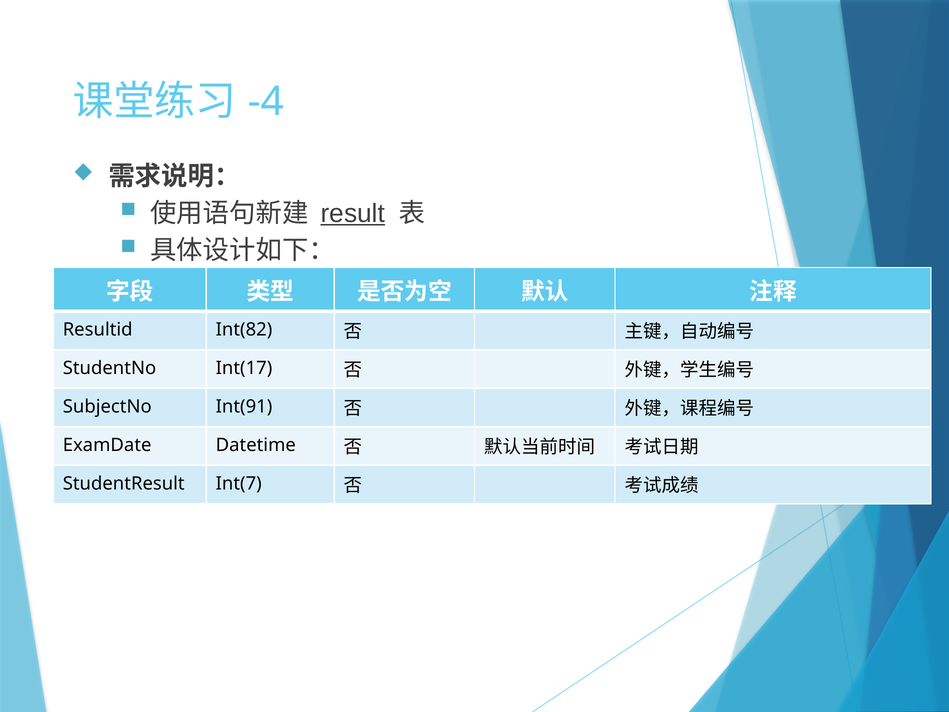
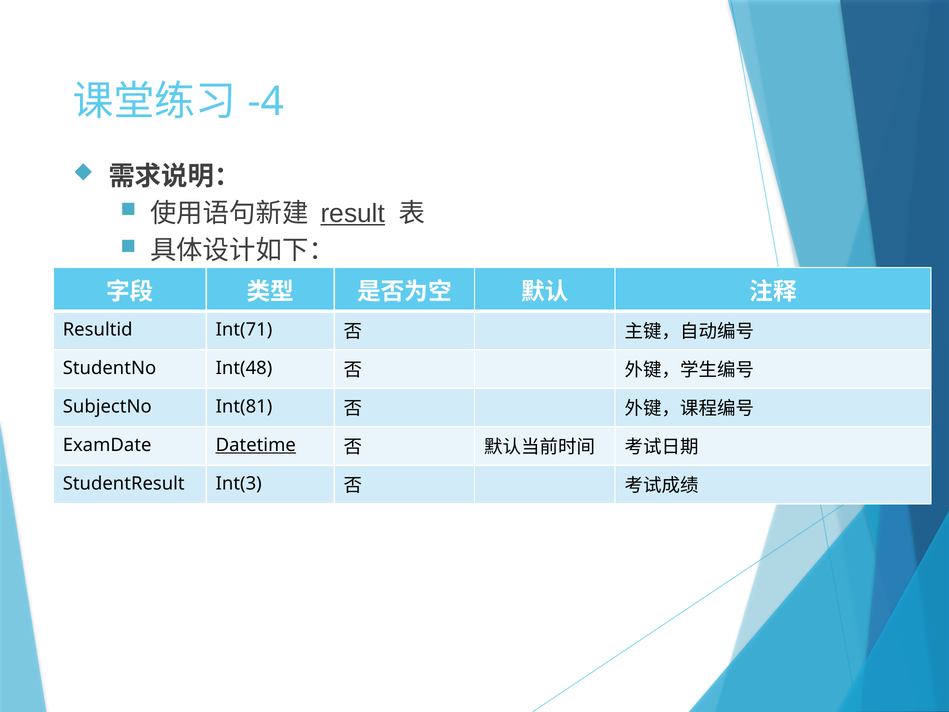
Int(82: Int(82 -> Int(71 (244, 330)
Int(17: Int(17 -> Int(48 (244, 368)
Int(91: Int(91 -> Int(81 (244, 407)
Datetime underline: none -> present (256, 445)
Int(7: Int(7 -> Int(3 (239, 484)
